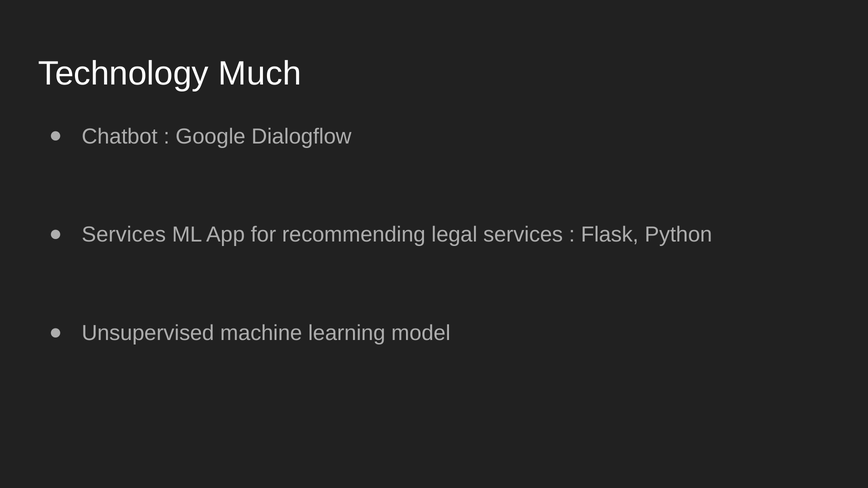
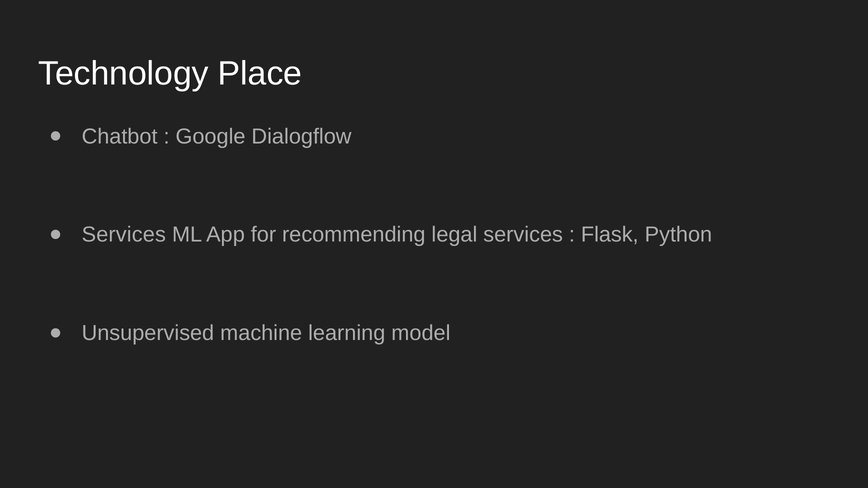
Much: Much -> Place (260, 74)
